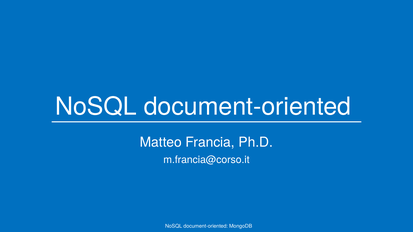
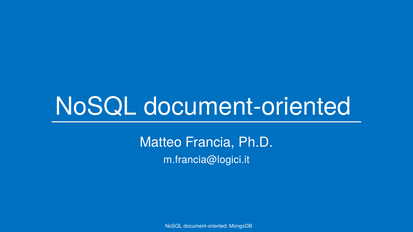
m.francia@corso.it: m.francia@corso.it -> m.francia@logici.it (206, 160)
